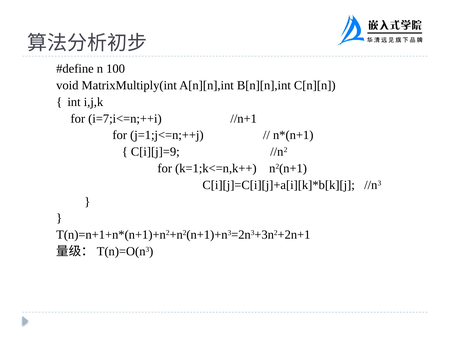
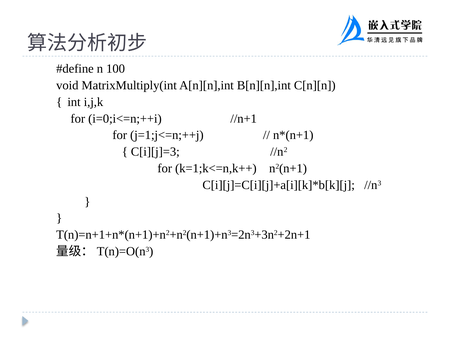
i=7;i<=n;++i: i=7;i<=n;++i -> i=0;i<=n;++i (125, 119)
C[i][j]=9: C[i][j]=9 -> C[i][j]=3 (155, 152)
